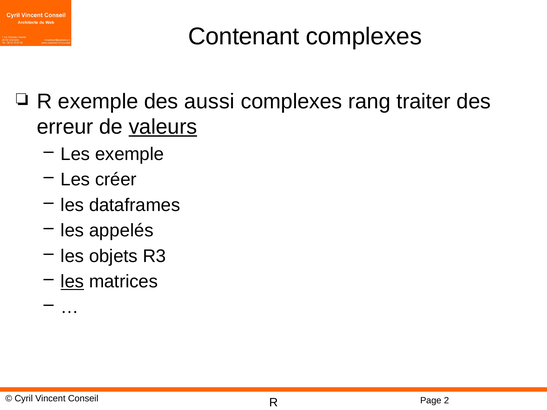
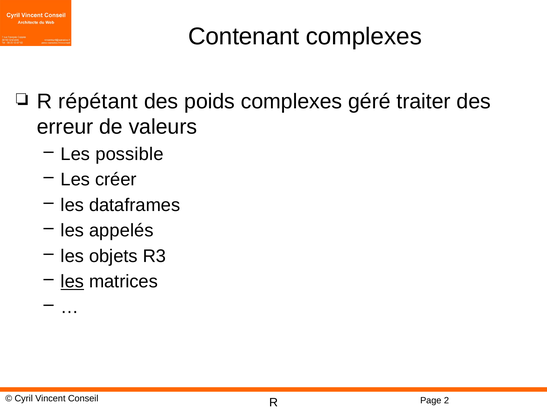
R exemple: exemple -> répétant (98, 101)
aussi: aussi -> poids (210, 101)
rang: rang -> géré (369, 101)
valeurs underline: present -> none (163, 127)
Les exemple: exemple -> possible (129, 154)
